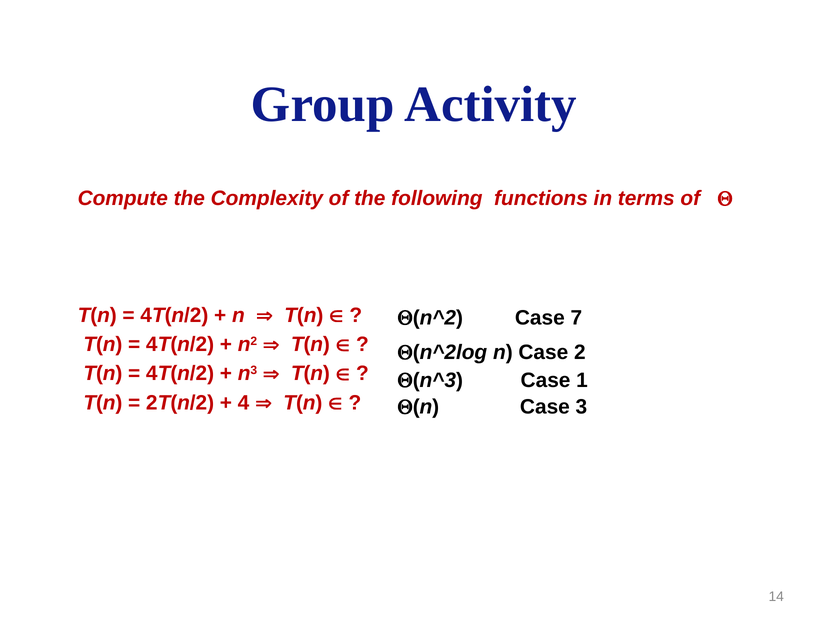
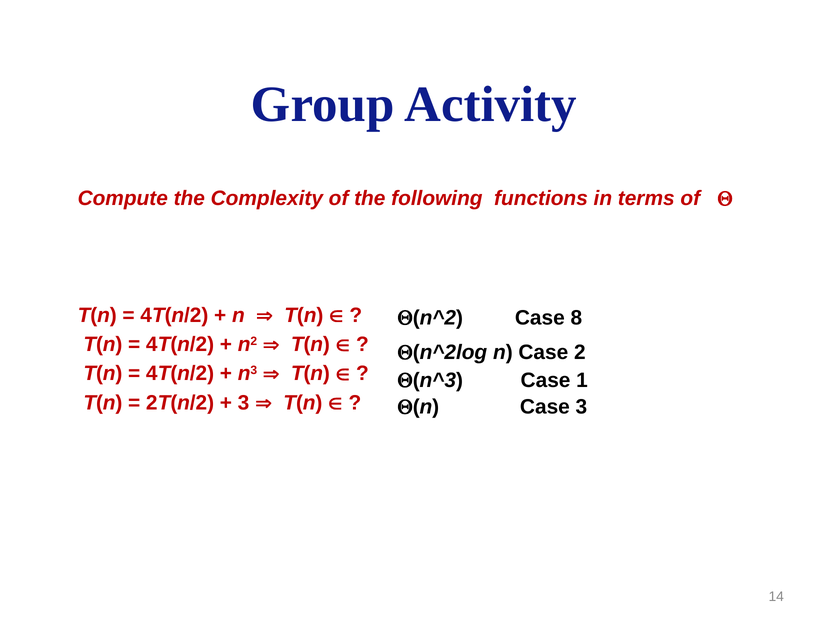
7: 7 -> 8 (576, 318)
4: 4 -> 3 (244, 403)
